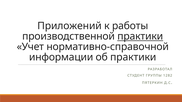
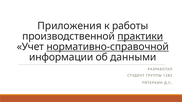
Приложений: Приложений -> Приложения (70, 26)
нормативно-справочной underline: none -> present (108, 47)
об практики: практики -> данными (133, 57)
